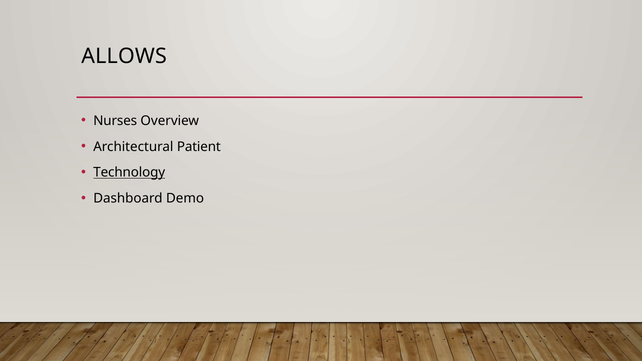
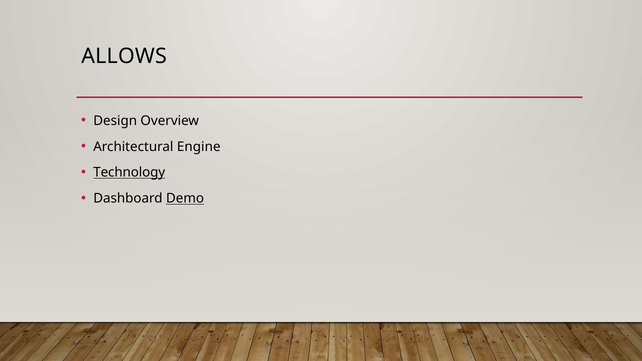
Nurses: Nurses -> Design (115, 121)
Patient: Patient -> Engine (199, 147)
Demo underline: none -> present (185, 199)
